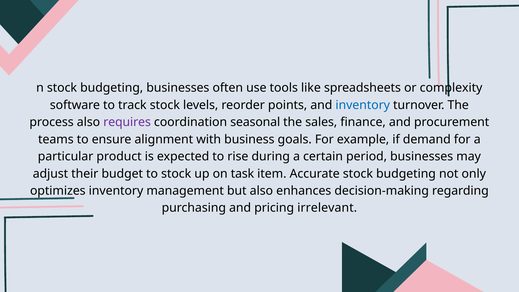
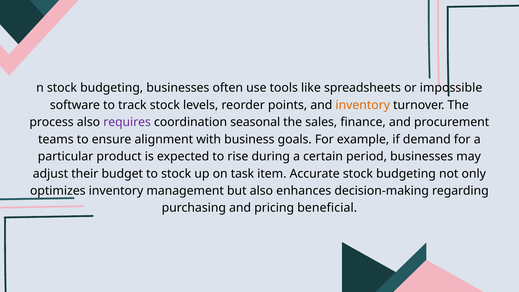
complexity: complexity -> impossible (451, 88)
inventory colour: blue -> orange (363, 105)
irrelevant: irrelevant -> beneficial (327, 208)
